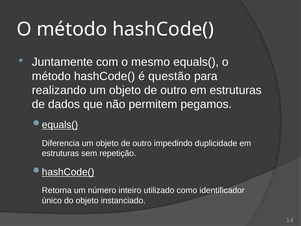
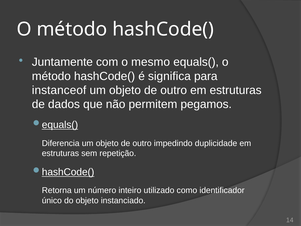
questão: questão -> significa (169, 76)
realizando: realizando -> instanceof (59, 90)
